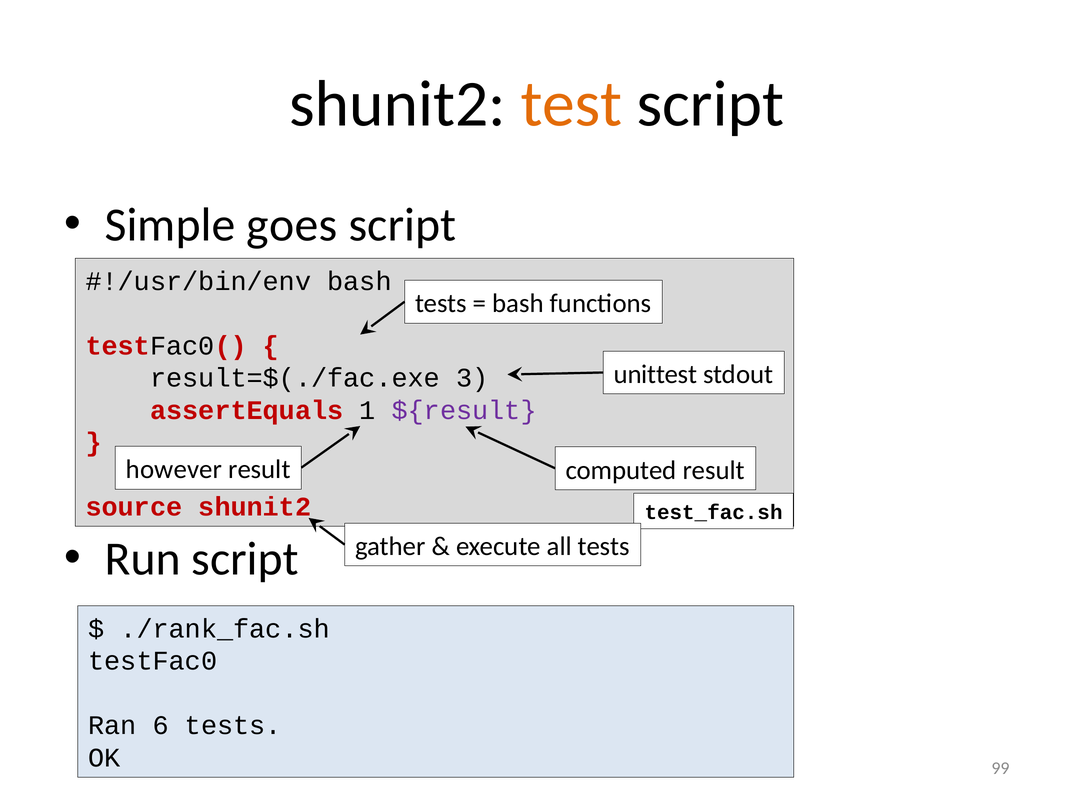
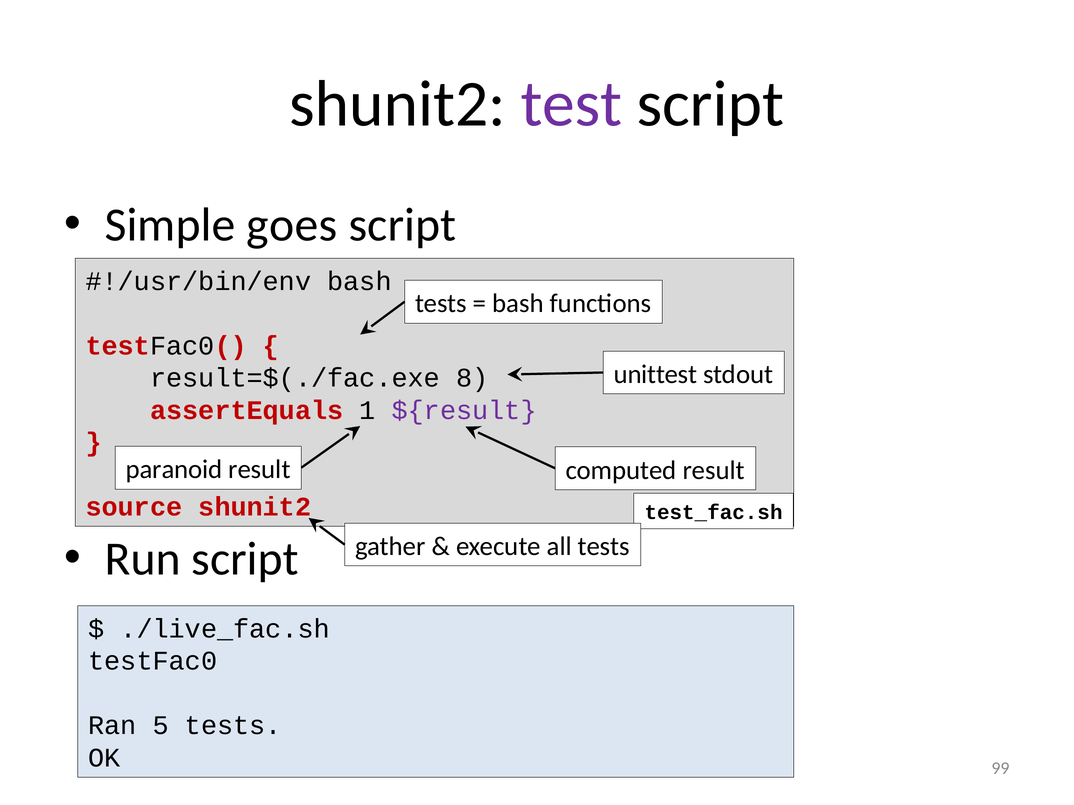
test colour: orange -> purple (571, 104)
3: 3 -> 8 (472, 378)
however: however -> paranoid (174, 470)
./rank_fac.sh: ./rank_fac.sh -> ./live_fac.sh (225, 629)
6: 6 -> 5 (161, 726)
